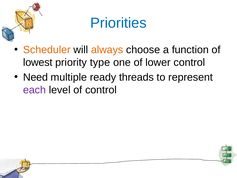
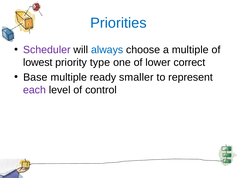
Scheduler colour: orange -> purple (47, 50)
always colour: orange -> blue (107, 50)
a function: function -> multiple (190, 50)
lower control: control -> correct (189, 62)
Need: Need -> Base (35, 77)
threads: threads -> smaller (136, 77)
